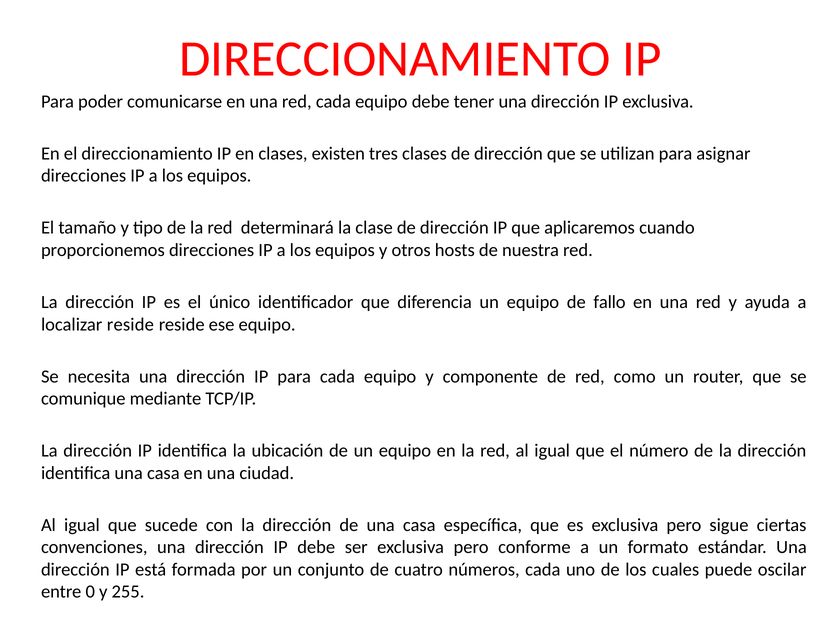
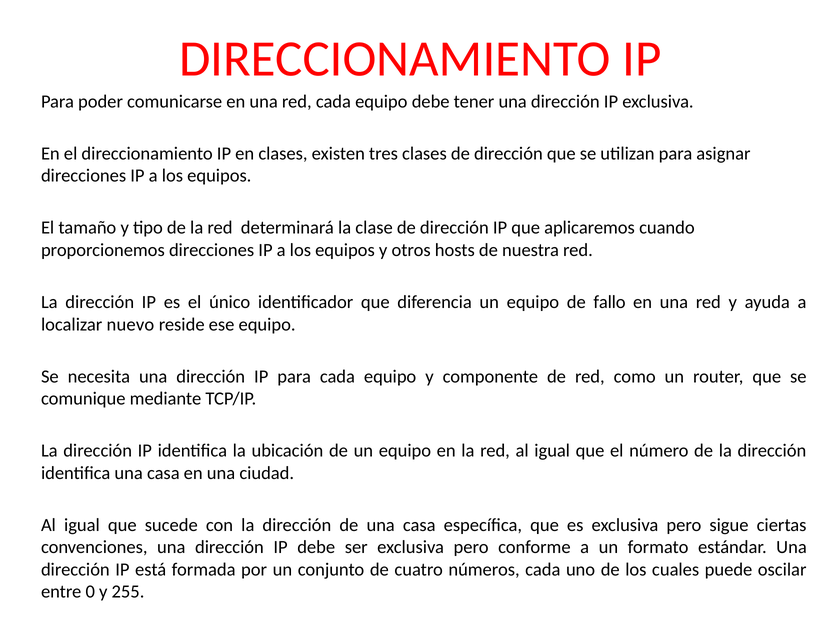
localizar reside: reside -> nuevo (130, 324)
